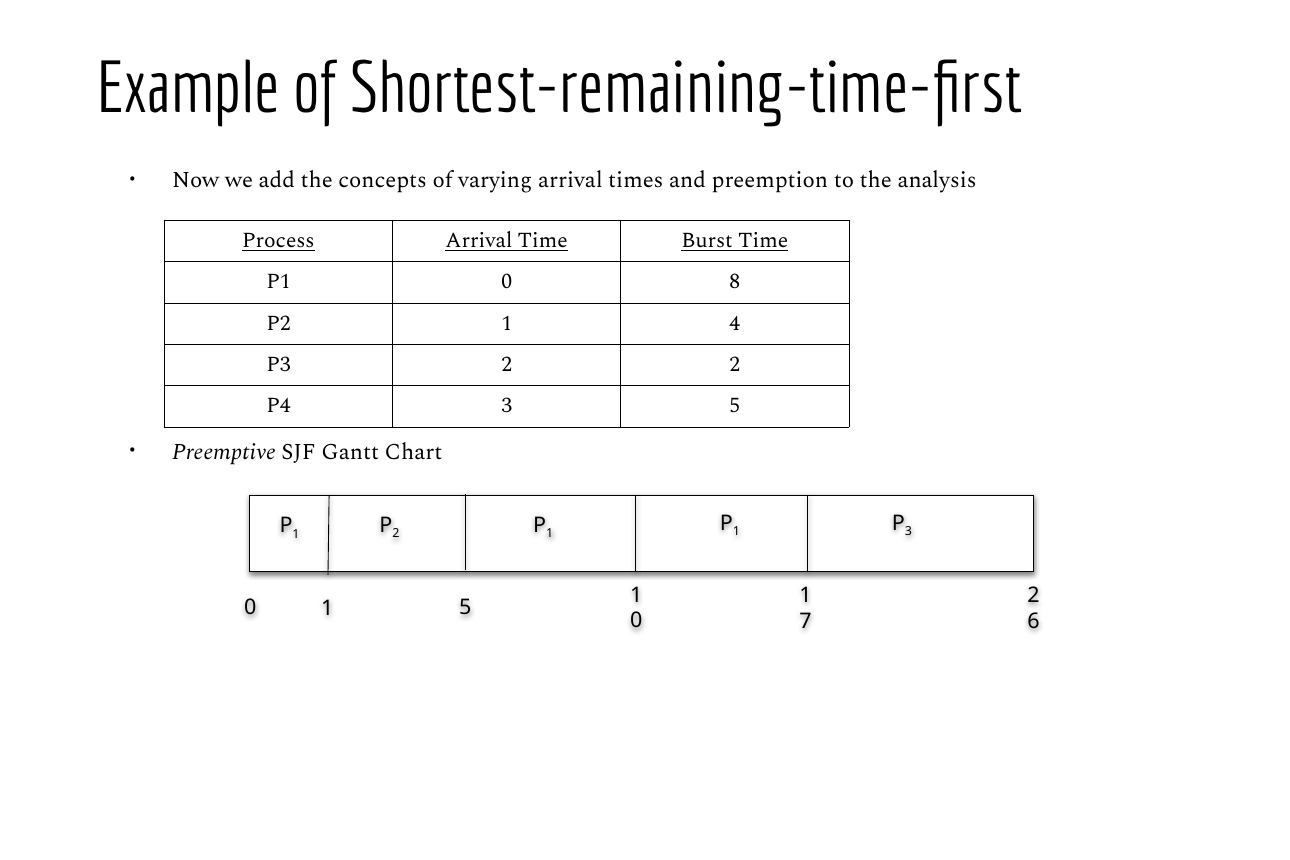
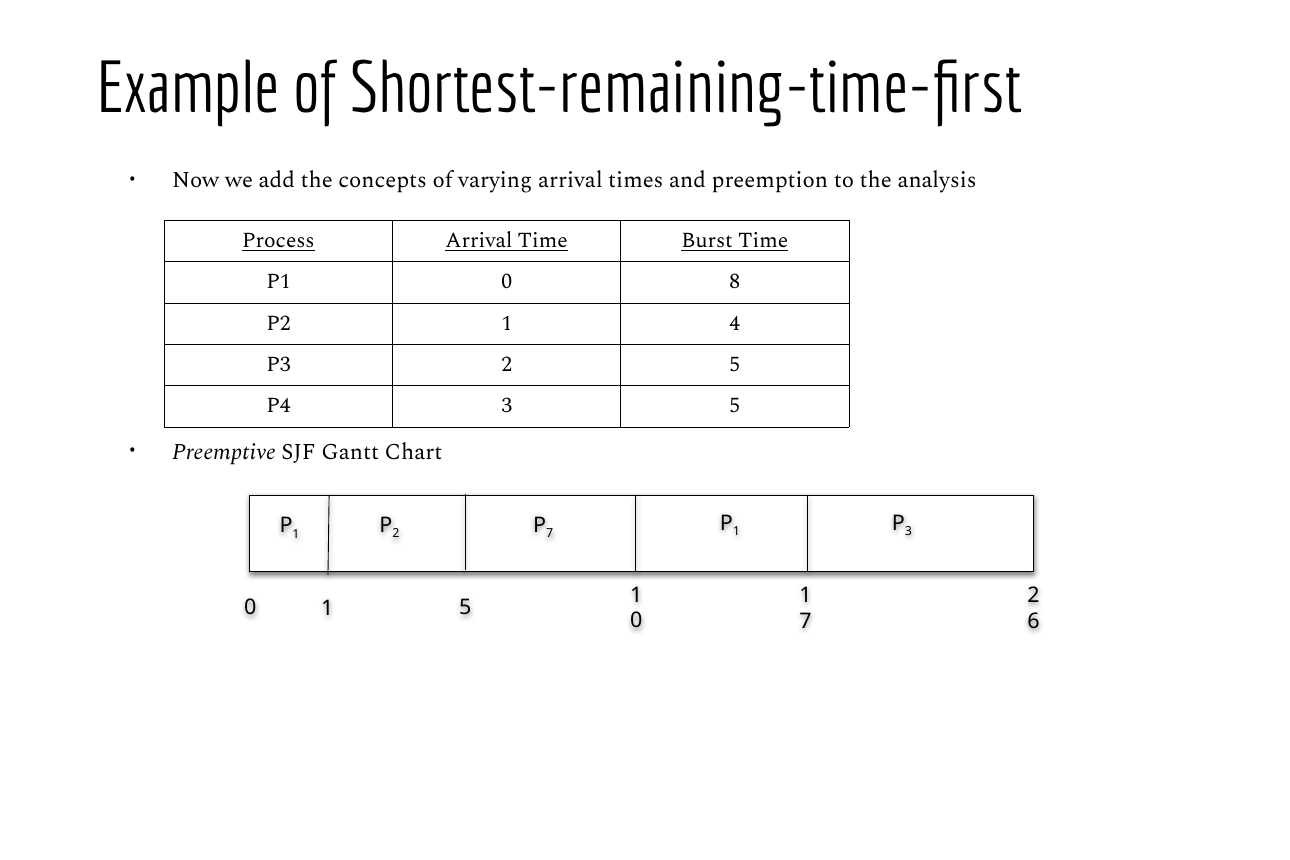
2 2: 2 -> 5 (735, 364)
1: 1 -> 7 (550, 534)
